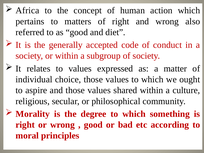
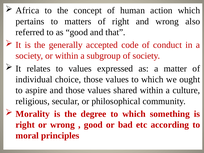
diet: diet -> that (115, 32)
